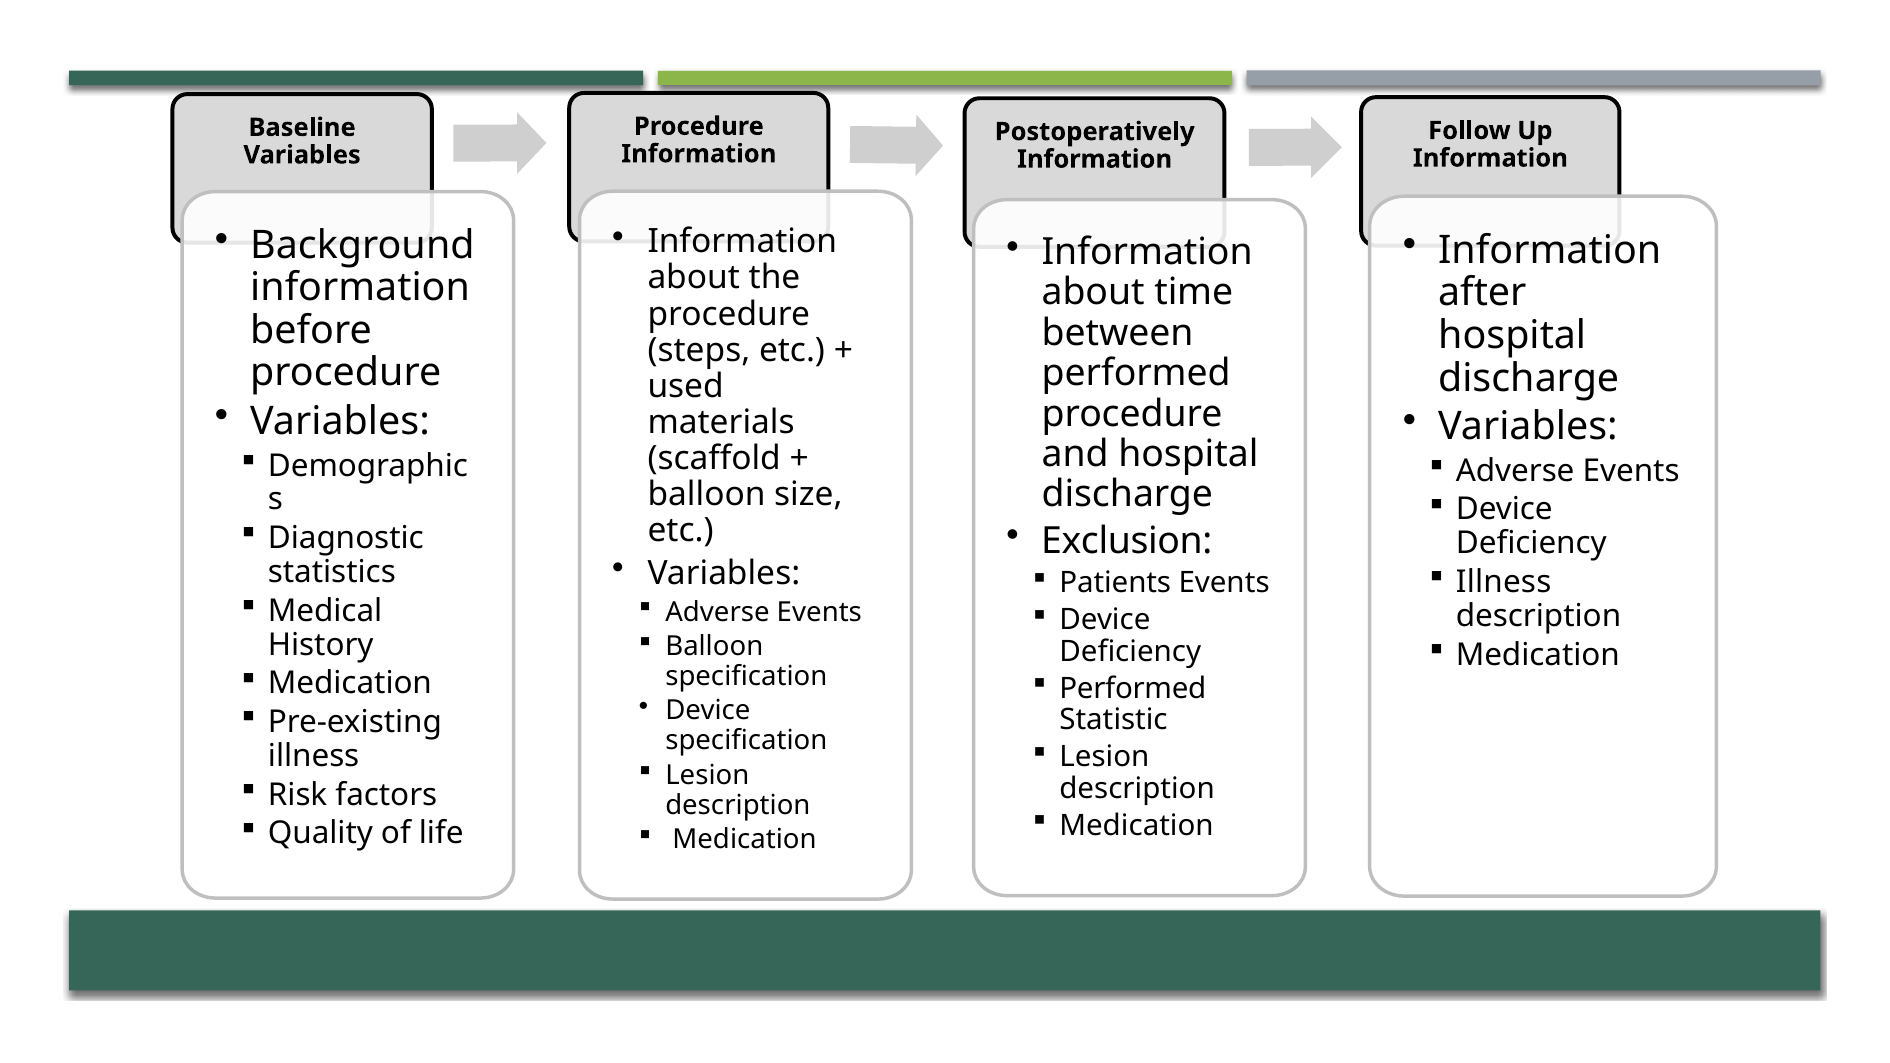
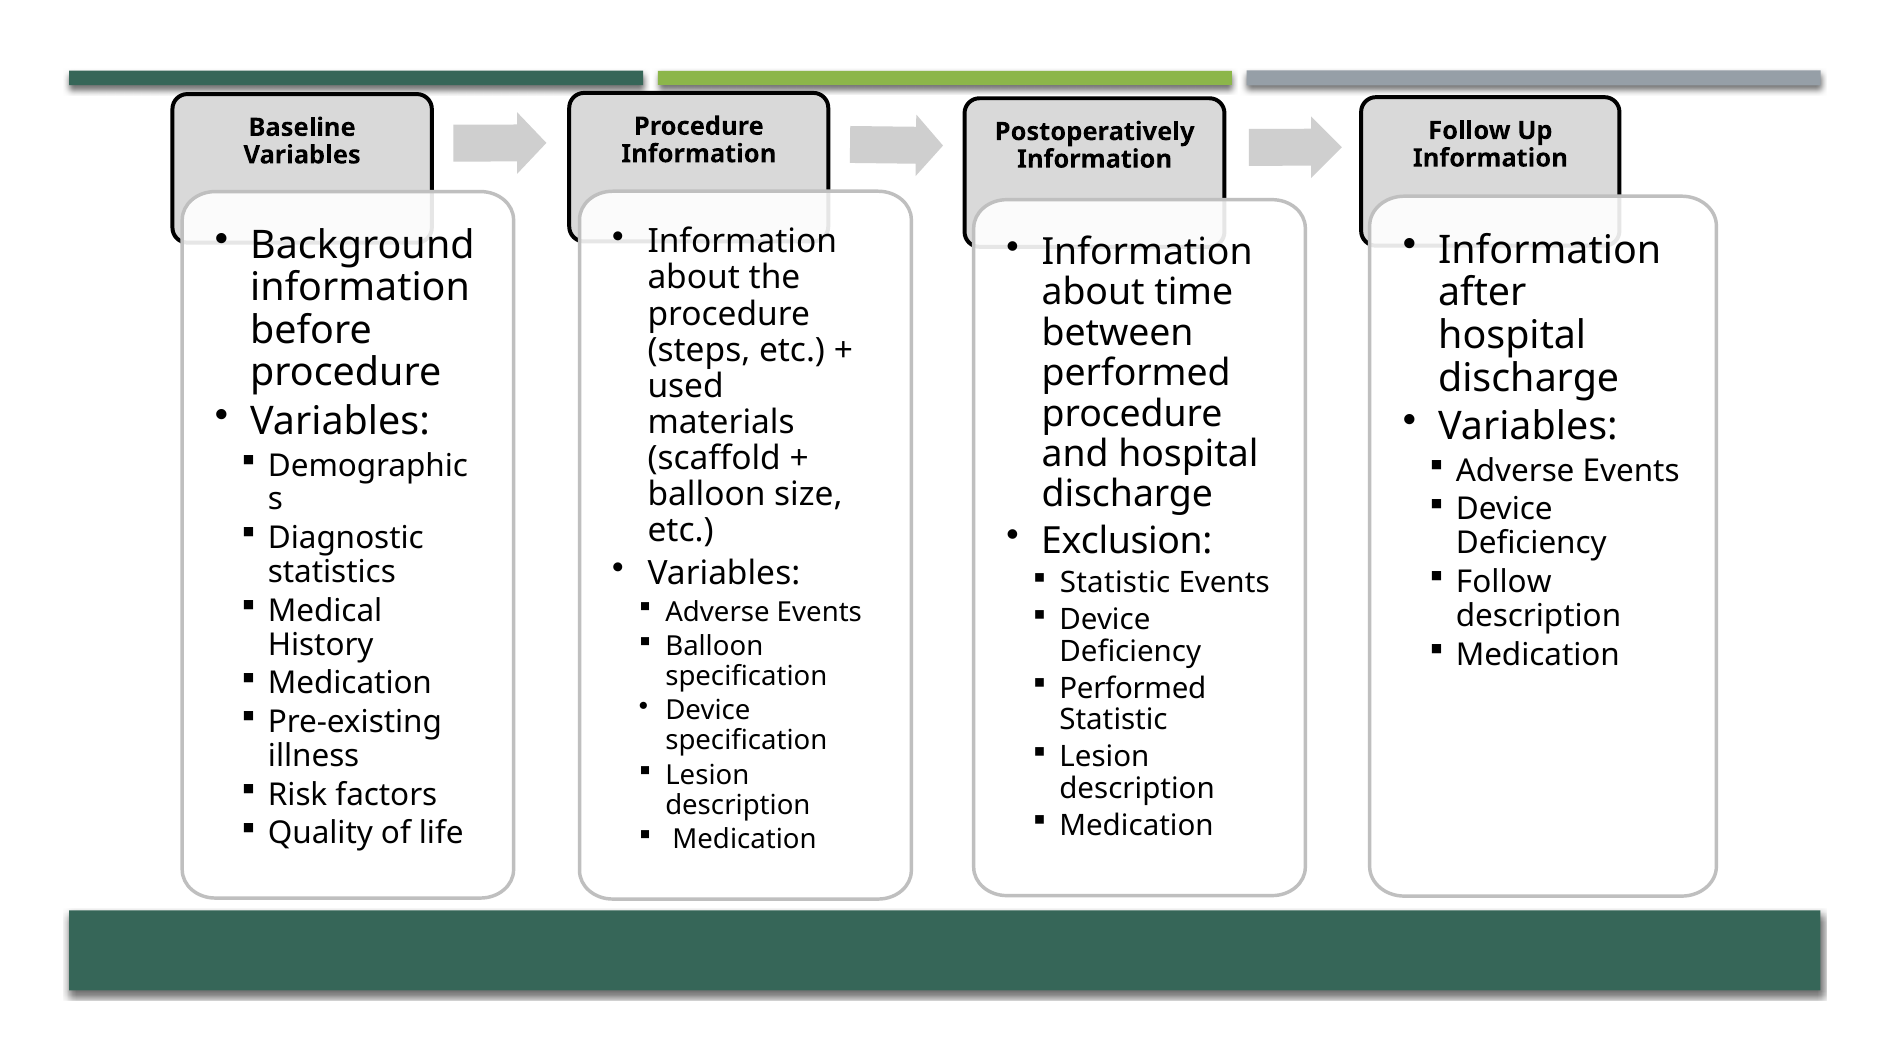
Illness: Illness -> Follow (1504, 582)
Patients: Patients -> Statistic (1115, 583)
